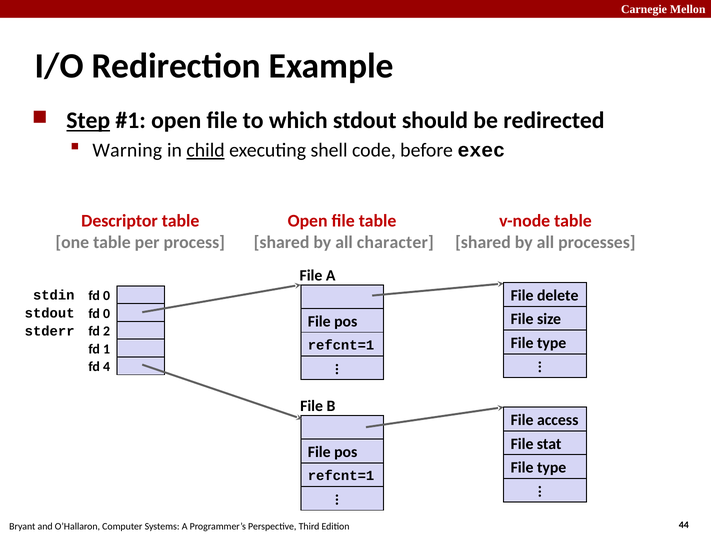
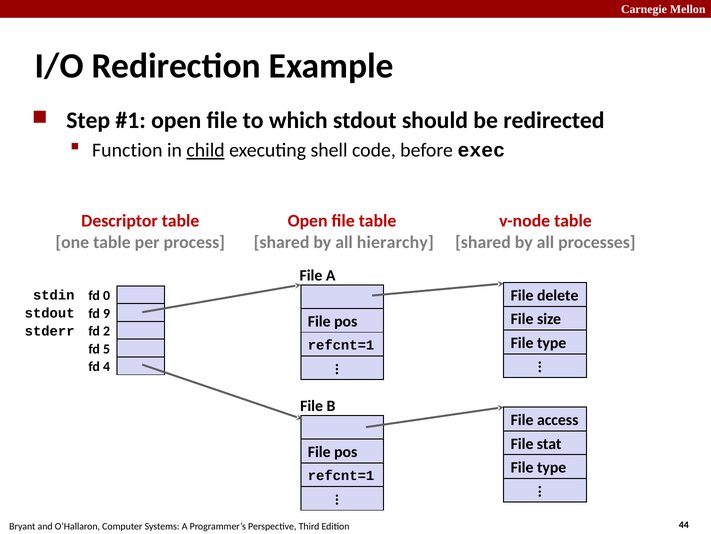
Step underline: present -> none (88, 120)
Warning: Warning -> Function (127, 150)
character: character -> hierarchy (395, 242)
0: 0 -> 9 (107, 313)
1: 1 -> 5 (107, 349)
